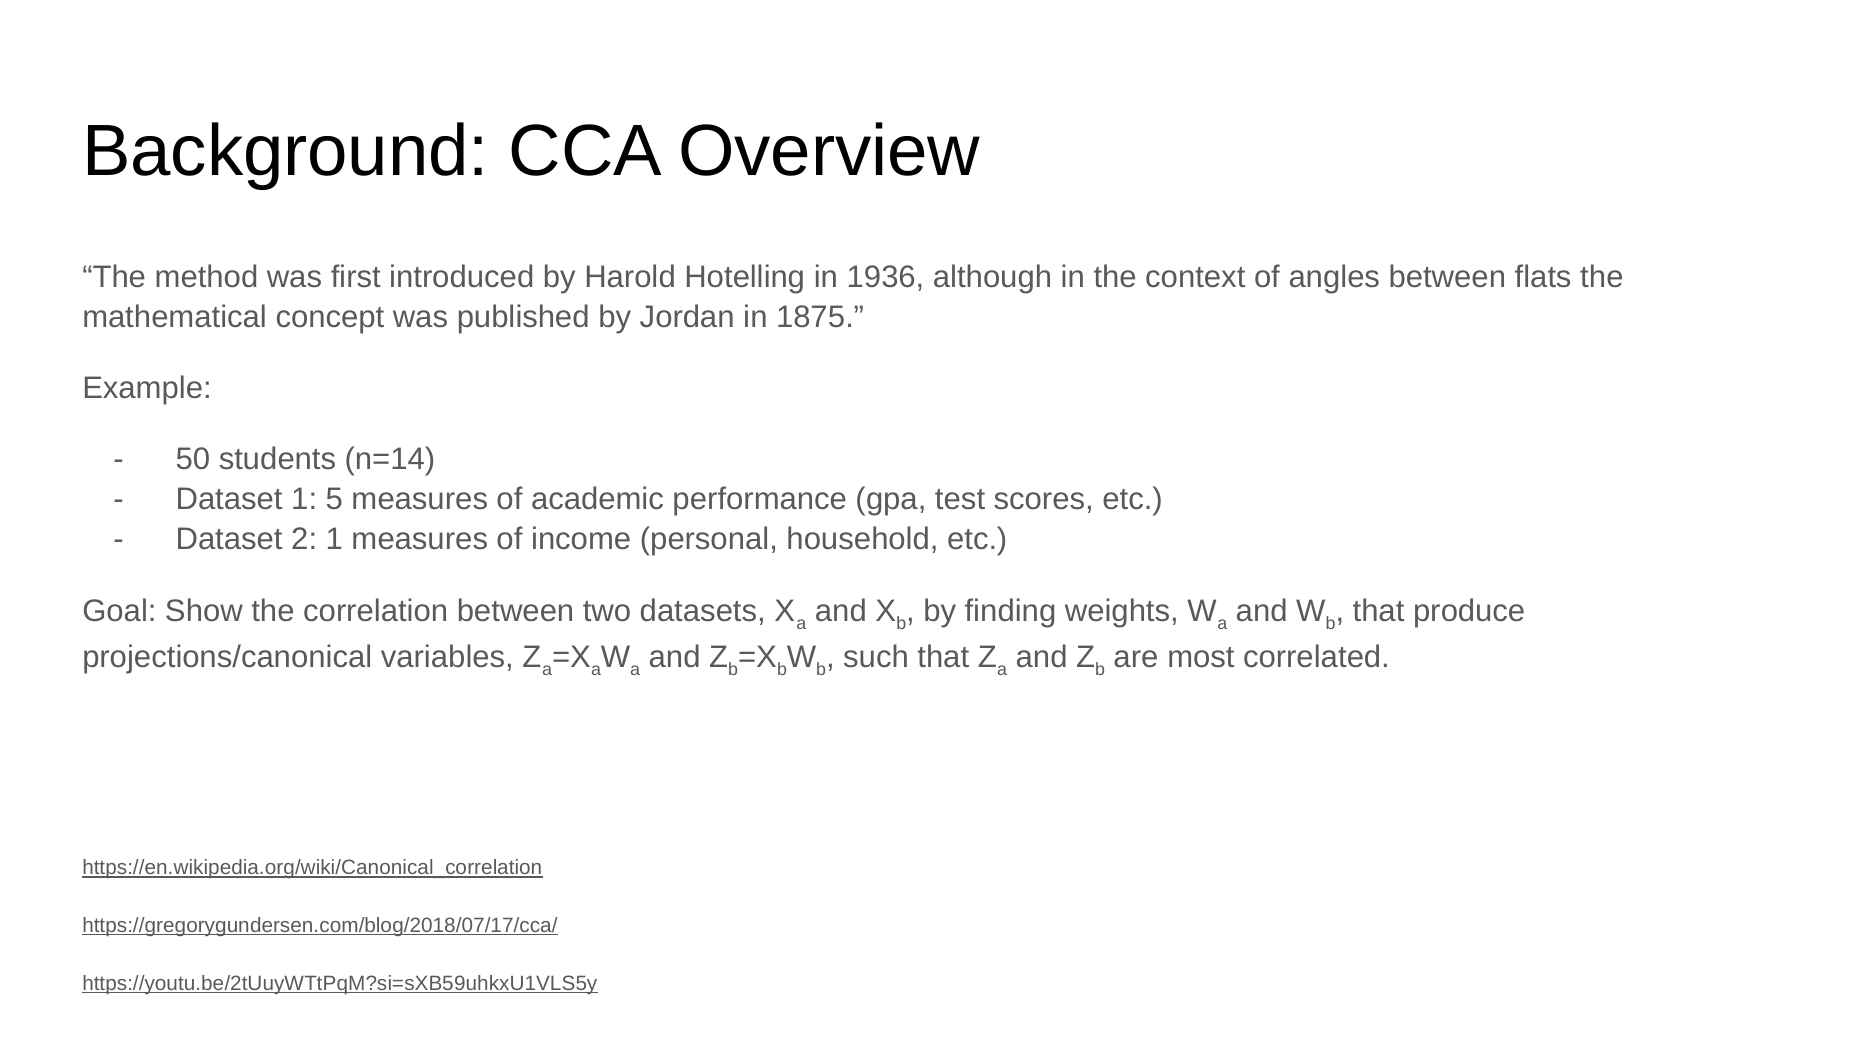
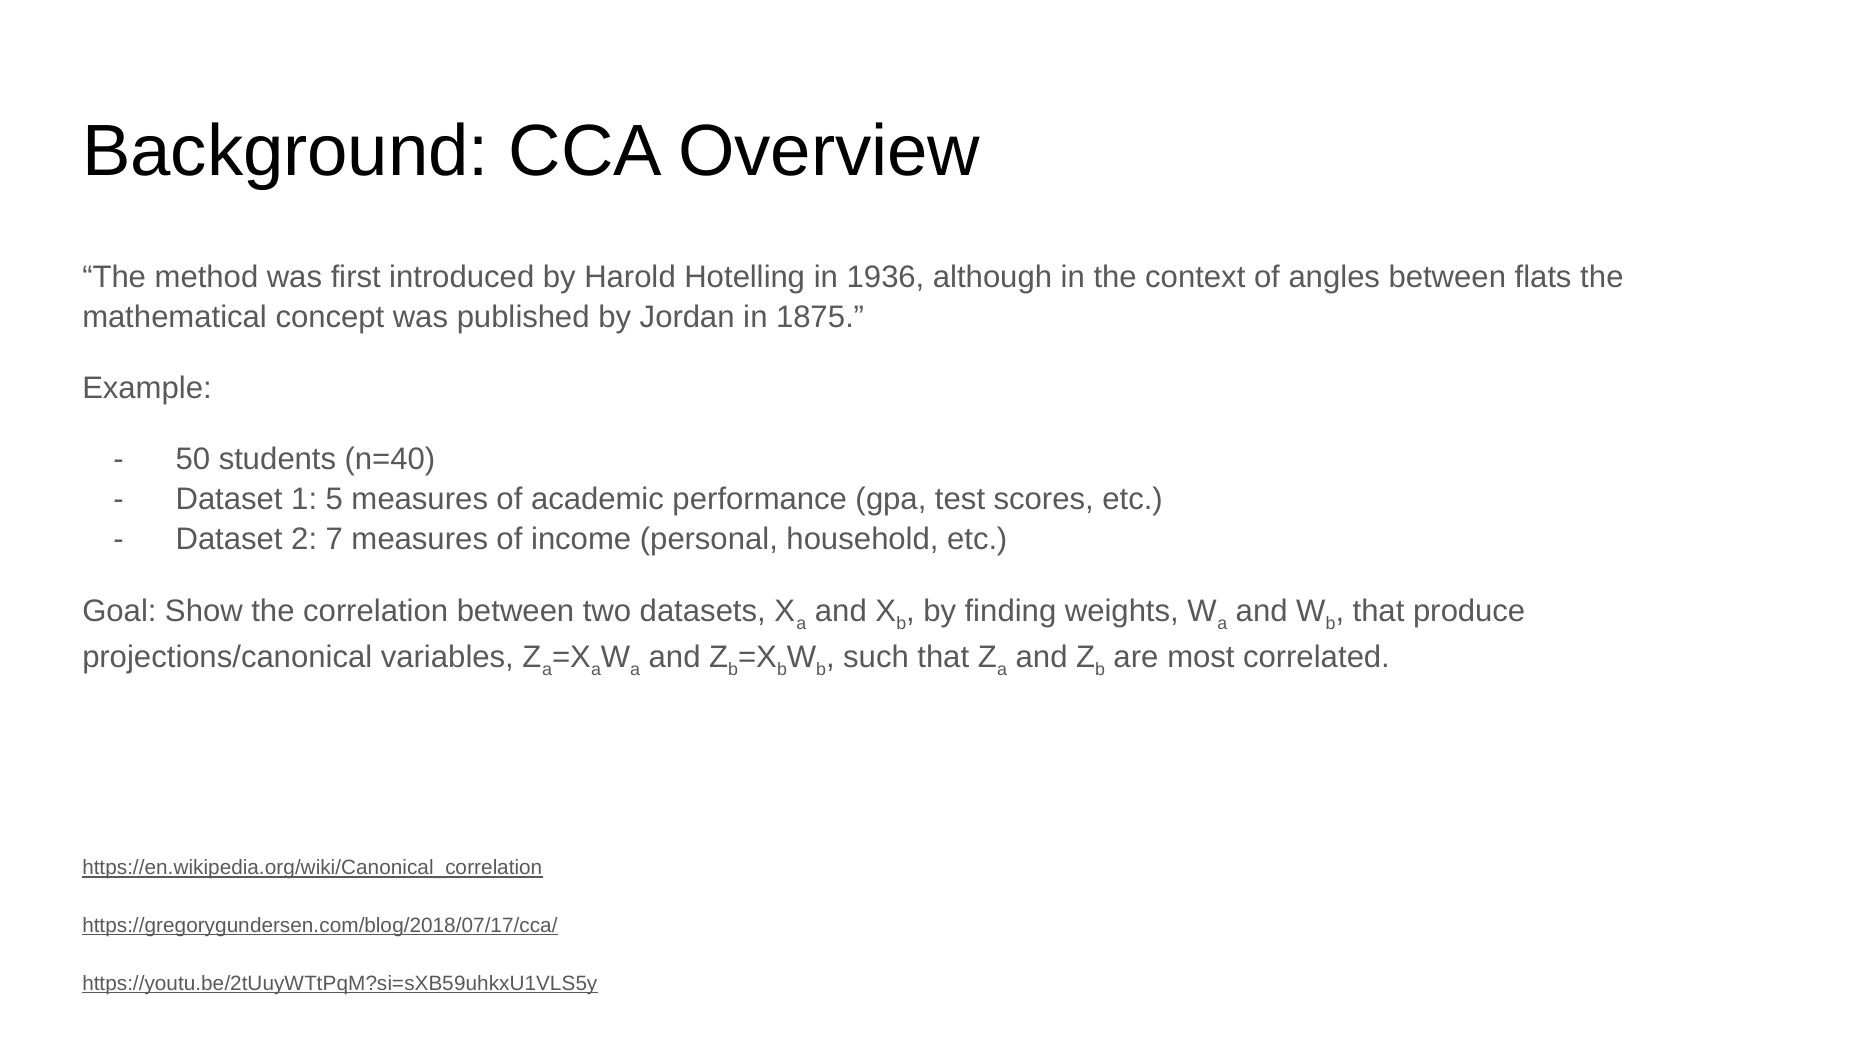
n=14: n=14 -> n=40 (390, 460)
2 1: 1 -> 7 (334, 540)
